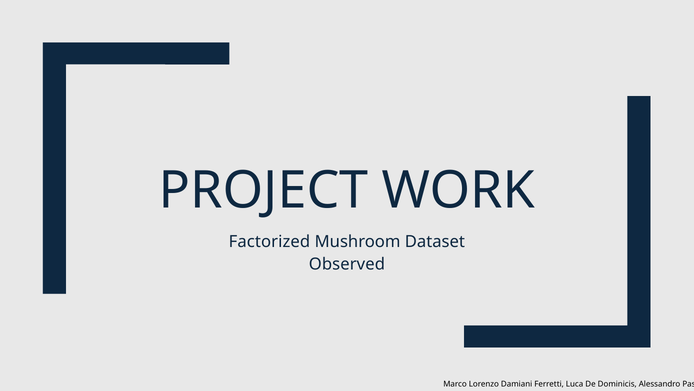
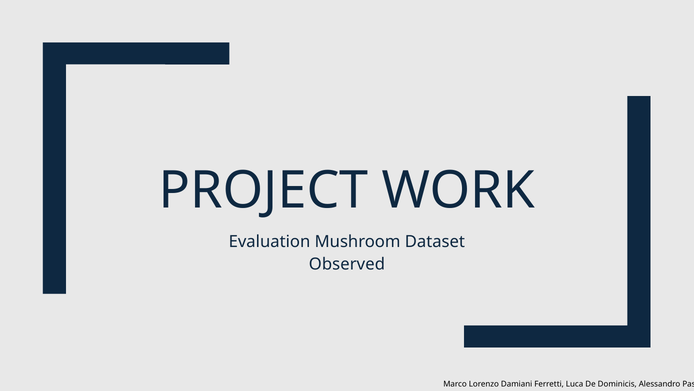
Factorized: Factorized -> Evaluation (269, 241)
